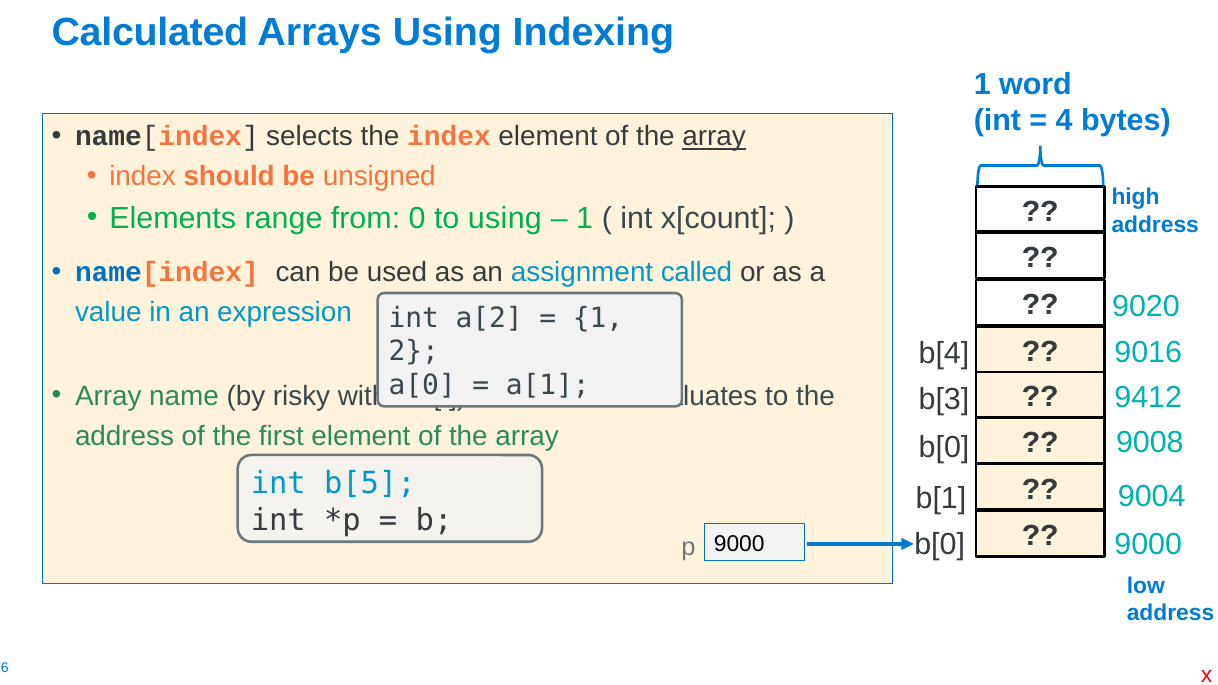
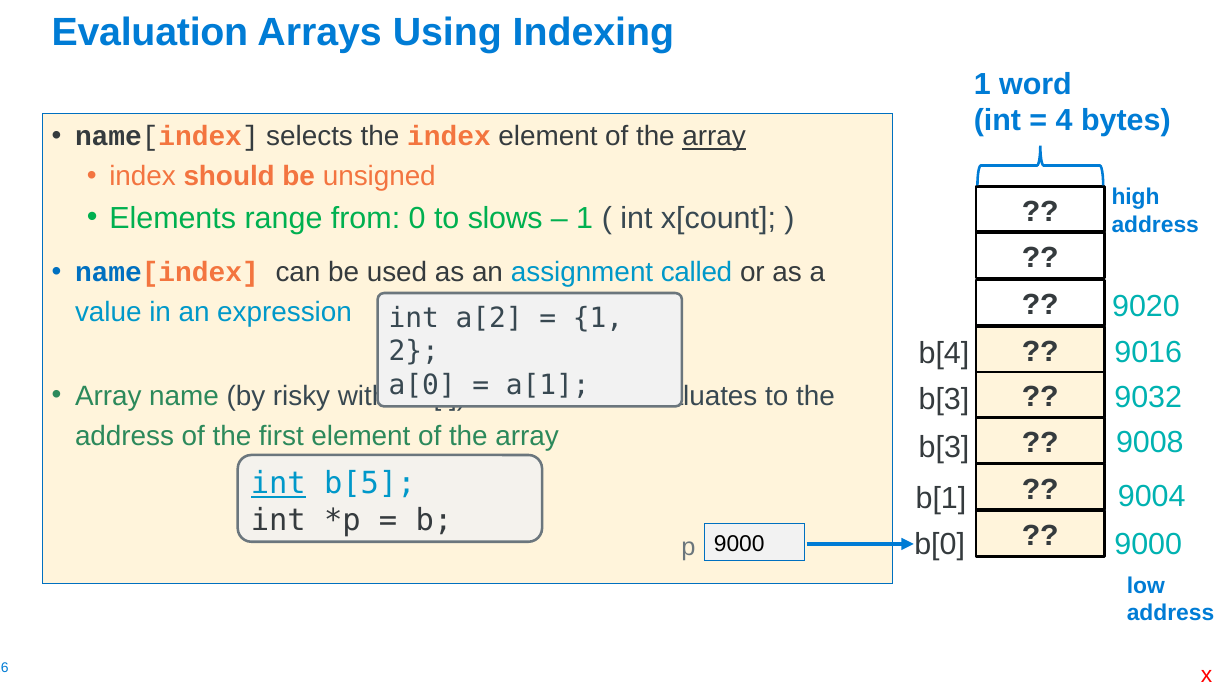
Calculated: Calculated -> Evaluation (150, 33)
to using: using -> slows (505, 218)
9412: 9412 -> 9032 (1148, 397)
b[0: b[0 -> b[3 (944, 448)
int underline: none -> present (278, 484)
